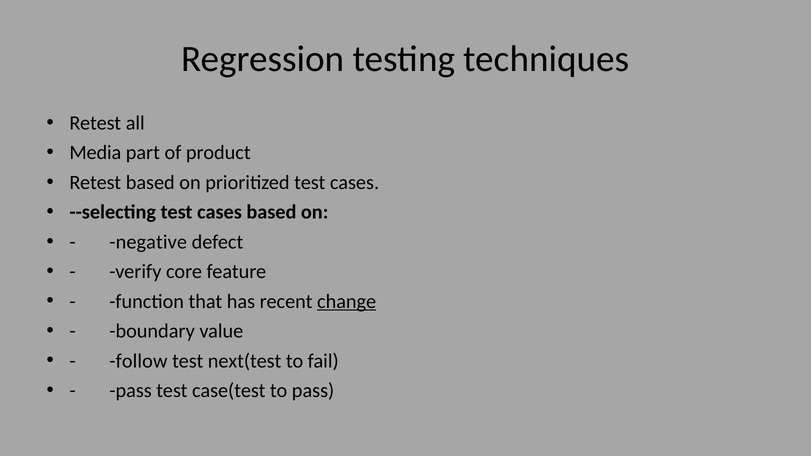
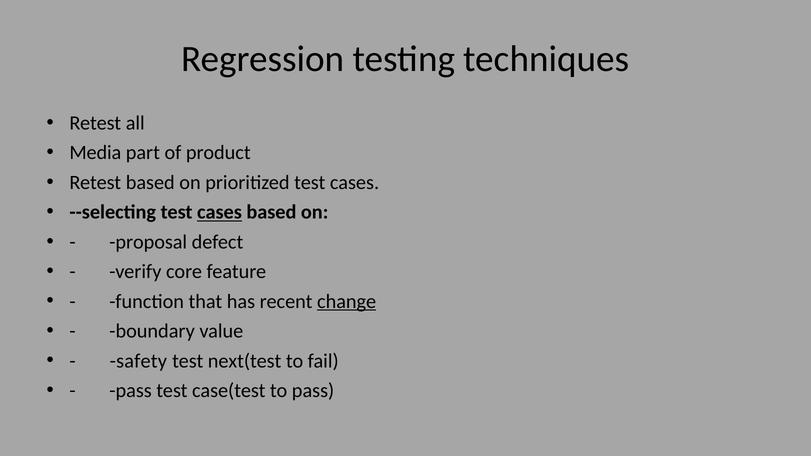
cases underline: none -> present (219, 212)
negative: negative -> proposal (148, 242)
follow: follow -> safety (138, 361)
